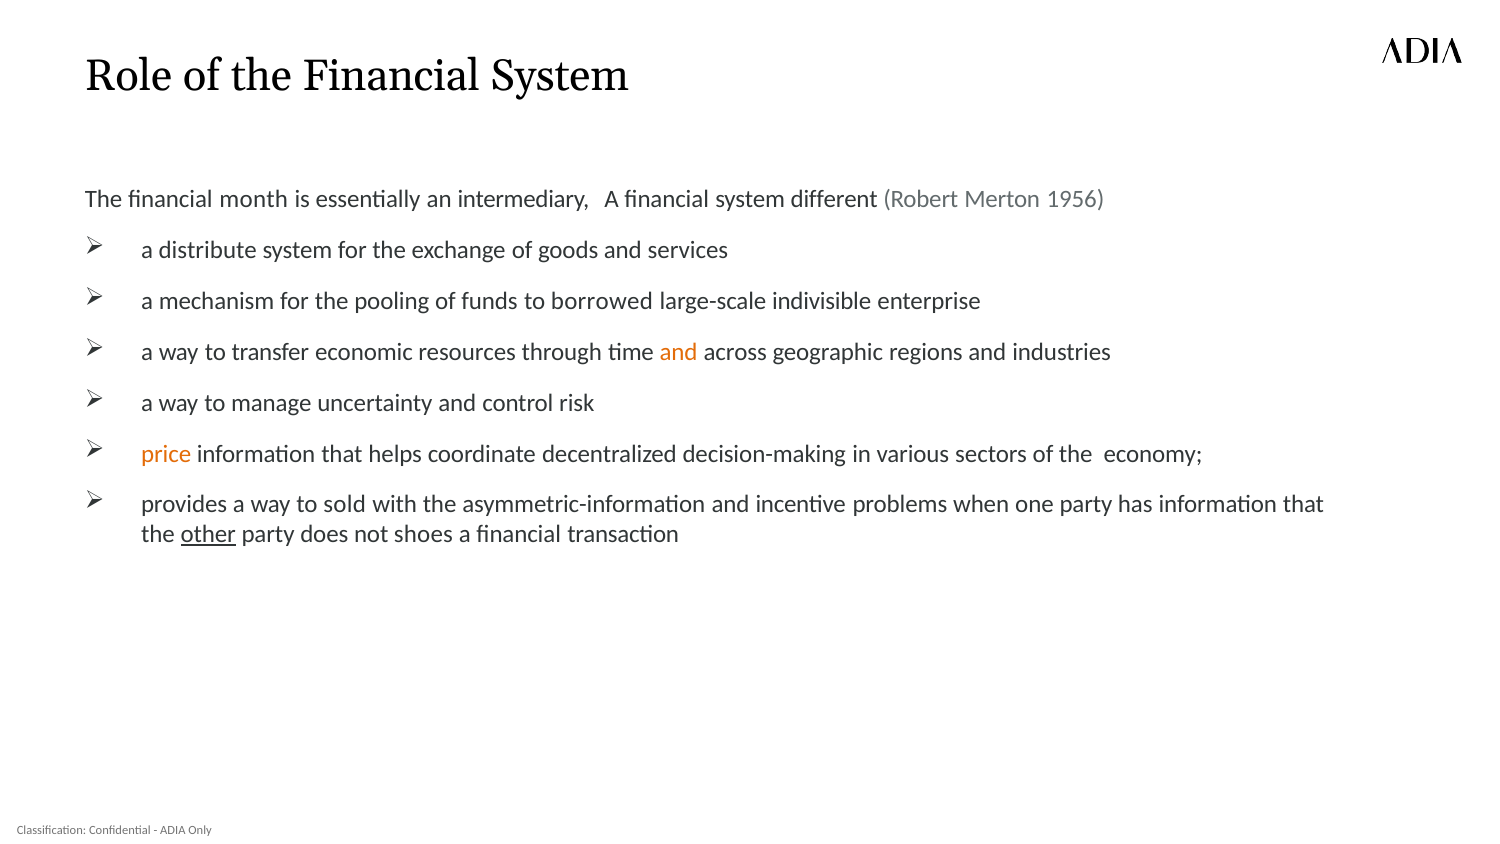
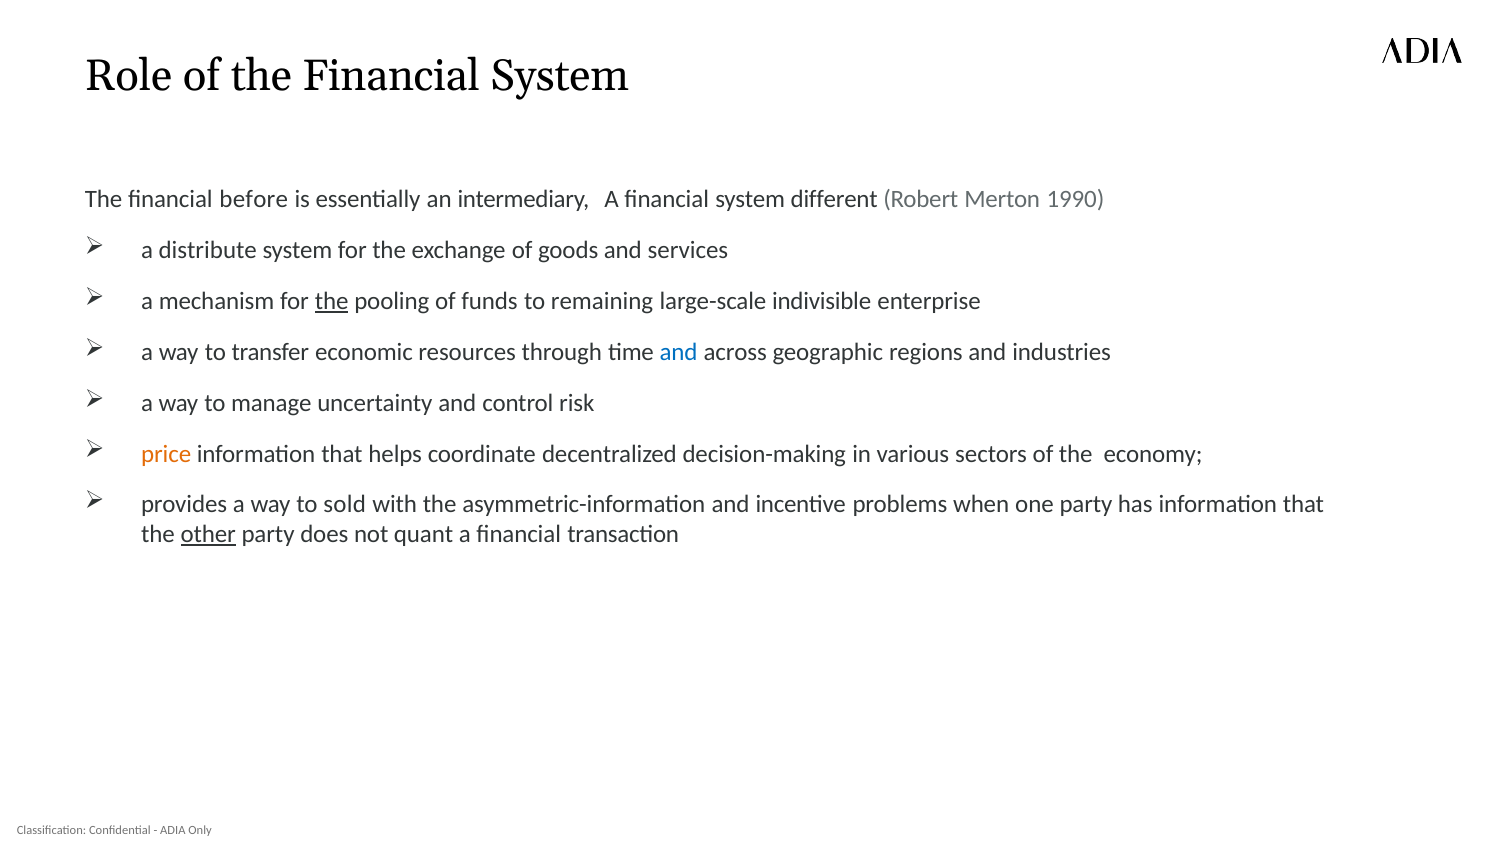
month: month -> before (254, 199)
1956: 1956 -> 1990 (1075, 199)
the underline: none -> present (332, 301)
borrowed: borrowed -> remaining (602, 301)
and colour: orange -> blue (679, 352)
shoes: shoes -> quant (424, 534)
